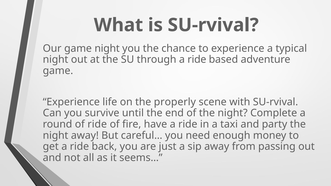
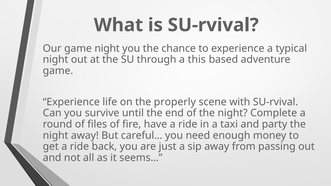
through a ride: ride -> this (197, 60)
of ride: ride -> files (97, 124)
